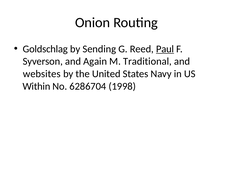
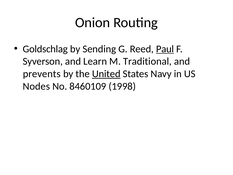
Again: Again -> Learn (95, 61)
websites: websites -> prevents (42, 74)
United underline: none -> present (106, 74)
Within: Within -> Nodes (36, 86)
6286704: 6286704 -> 8460109 (88, 86)
